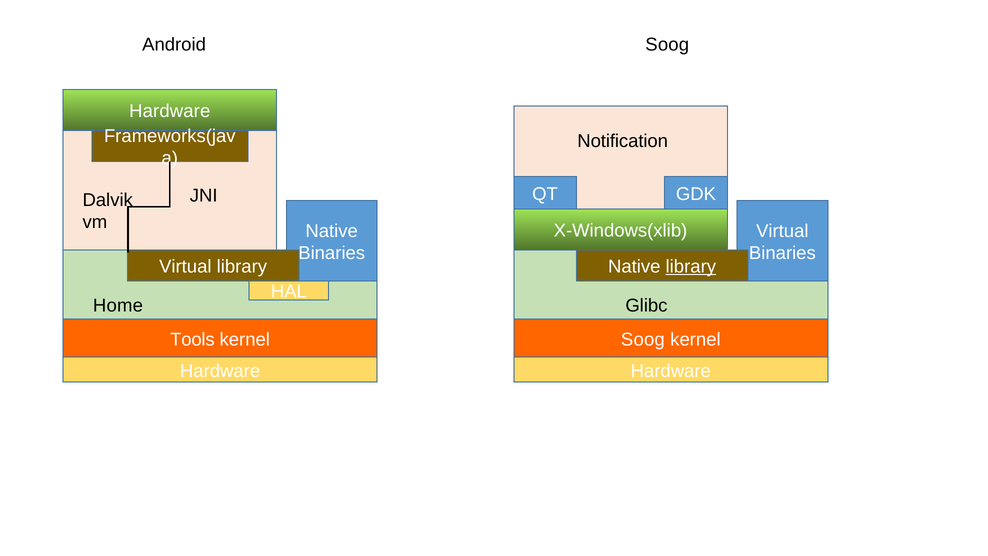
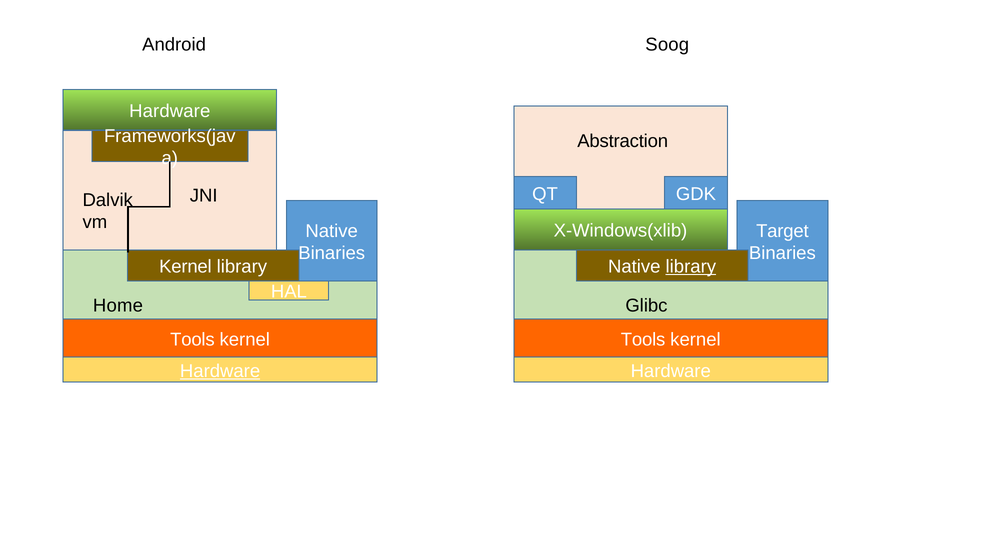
Notification: Notification -> Abstraction (623, 141)
Virtual: Virtual -> Target (782, 231)
Virtual: Virtual -> Kernel (185, 267)
kernel Soog: Soog -> Tools (643, 339)
Hardware underline: none -> present (220, 371)
